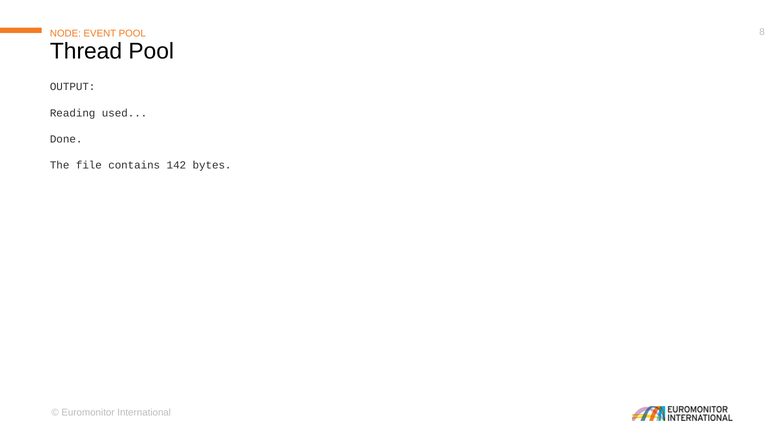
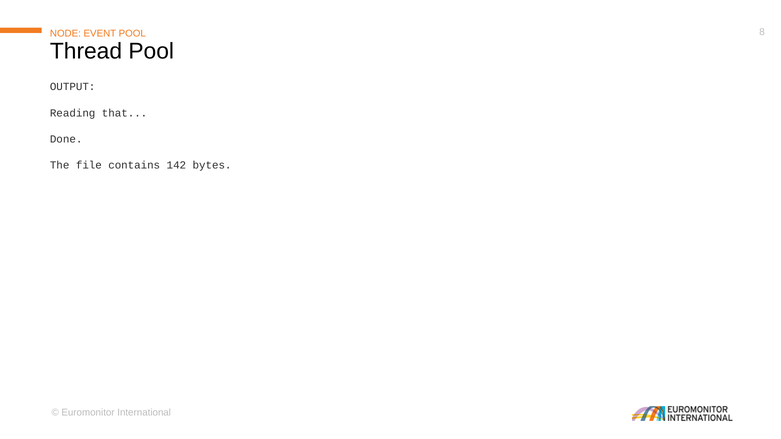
used: used -> that (125, 113)
